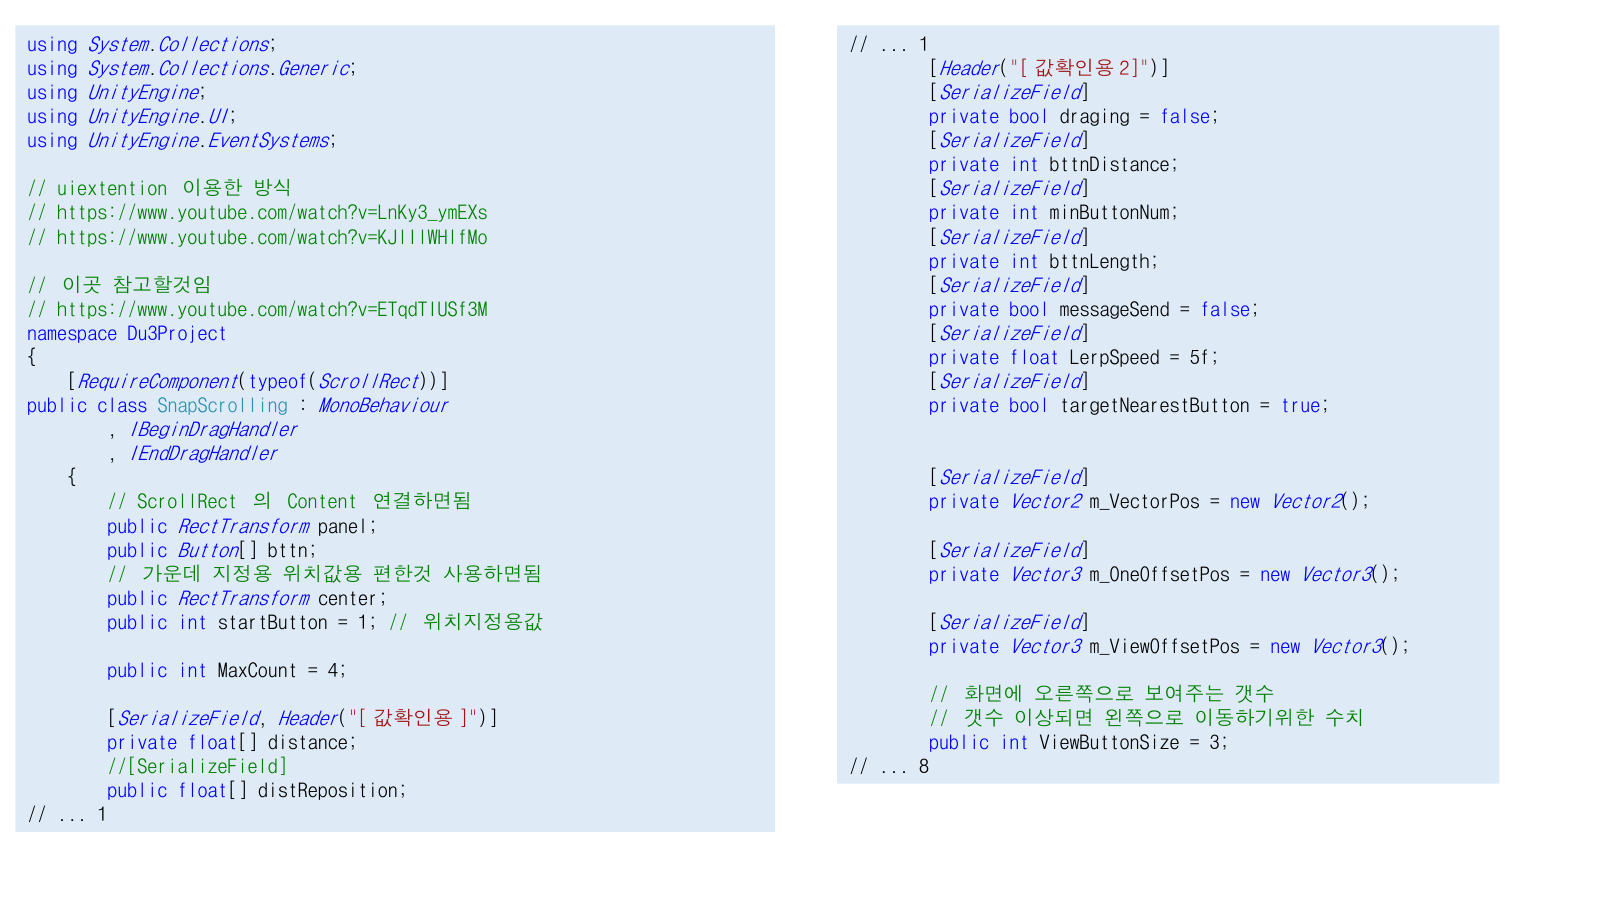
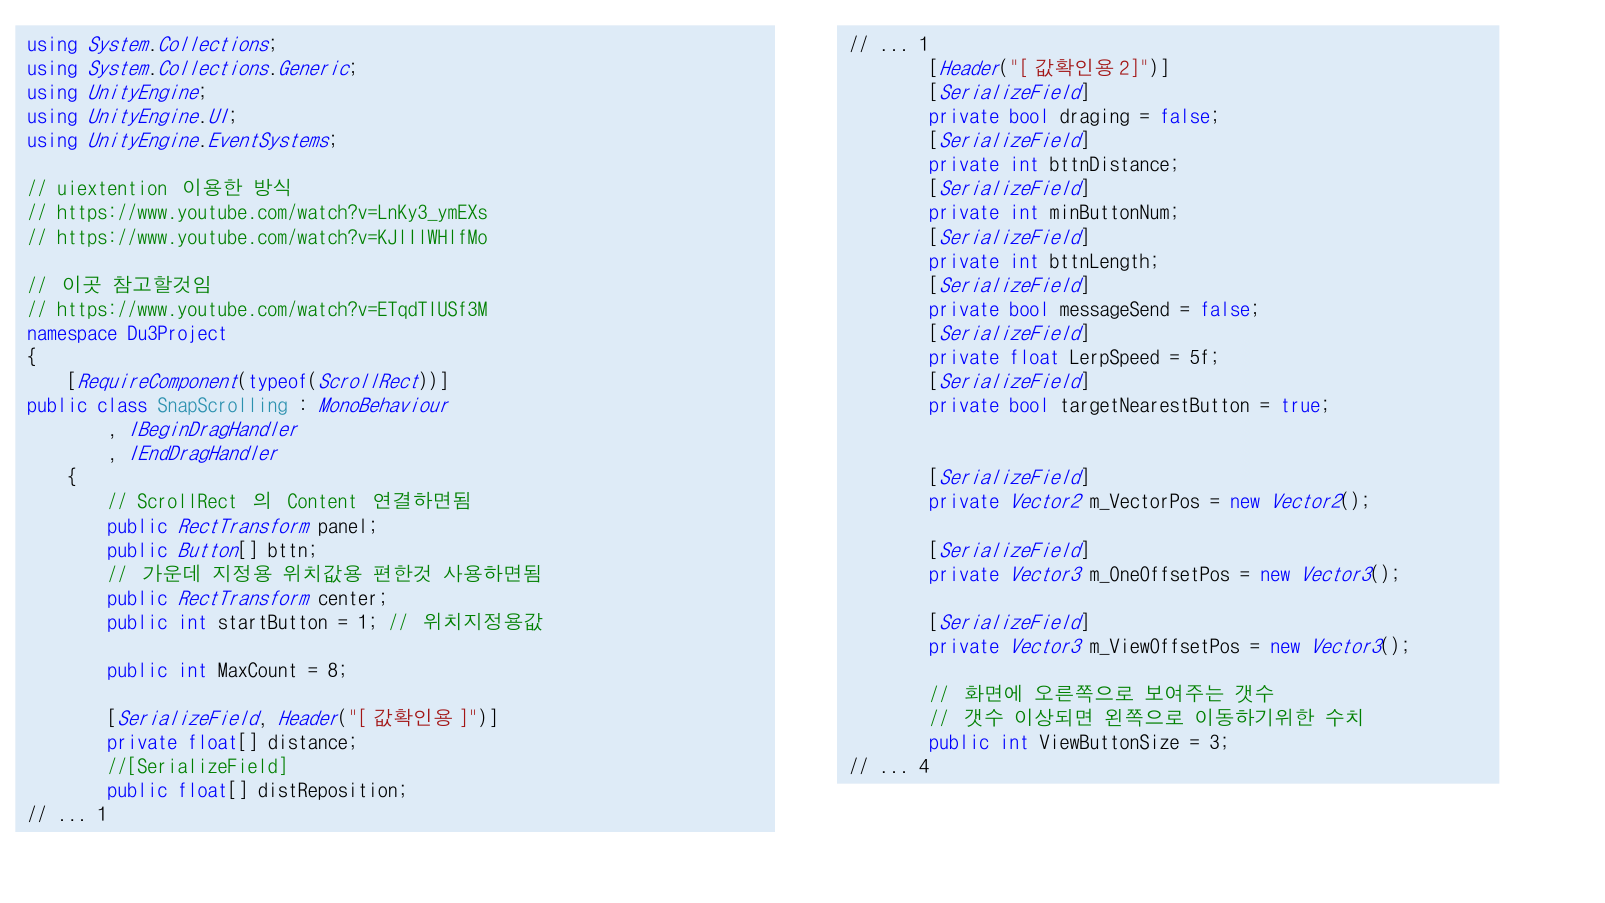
4: 4 -> 8 (338, 671)
8: 8 -> 4 (924, 767)
